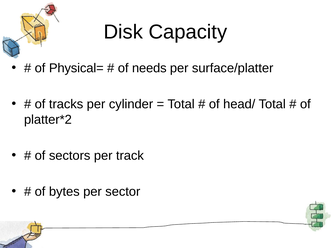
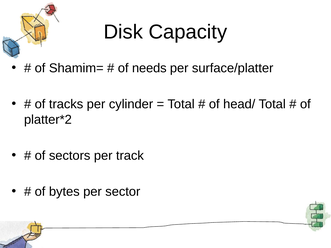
Physical=: Physical= -> Shamim= (76, 68)
